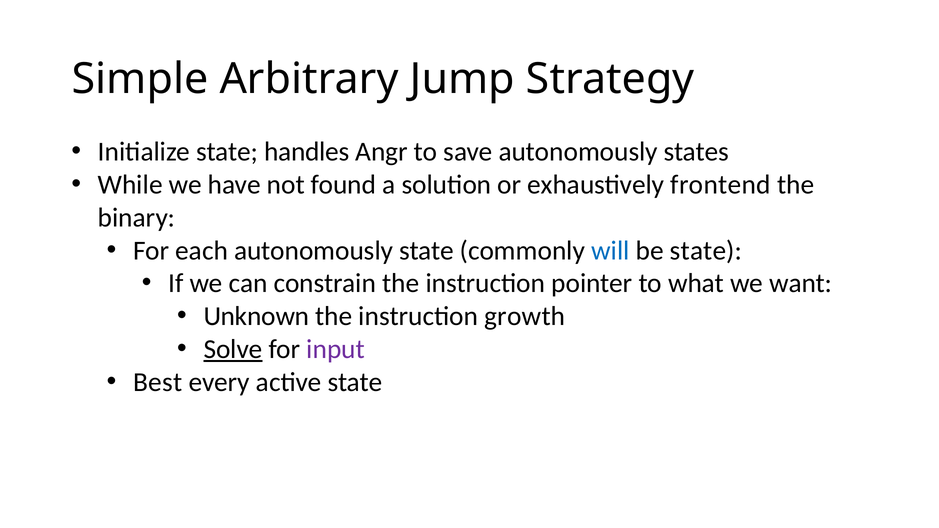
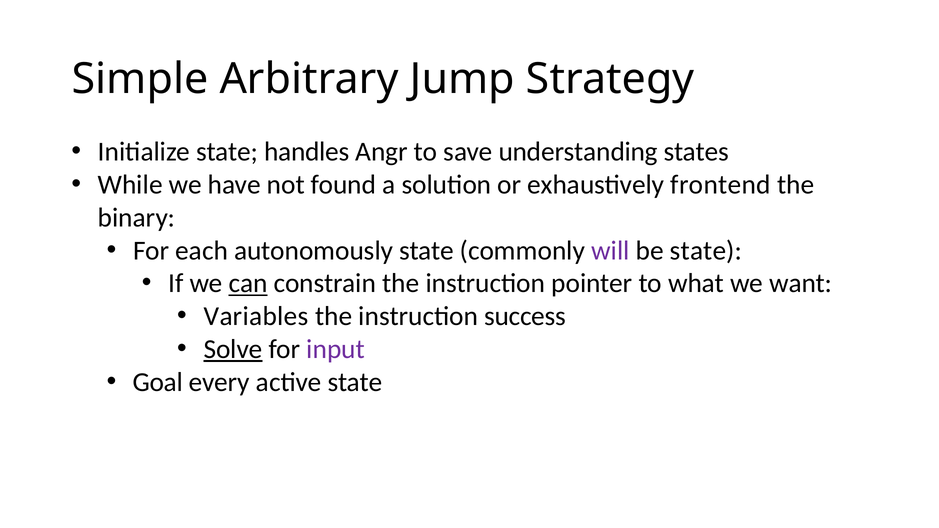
save autonomously: autonomously -> understanding (578, 152)
will colour: blue -> purple (610, 251)
can underline: none -> present (248, 284)
Unknown: Unknown -> Variables (256, 316)
growth: growth -> success (525, 316)
Best: Best -> Goal (158, 382)
